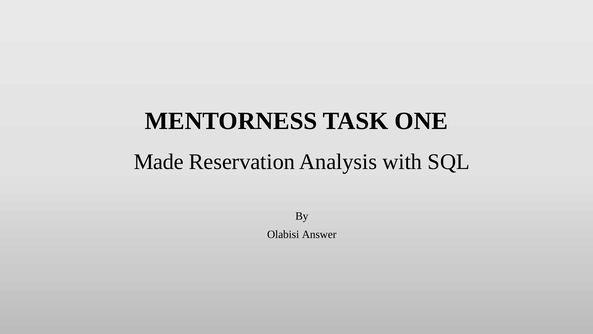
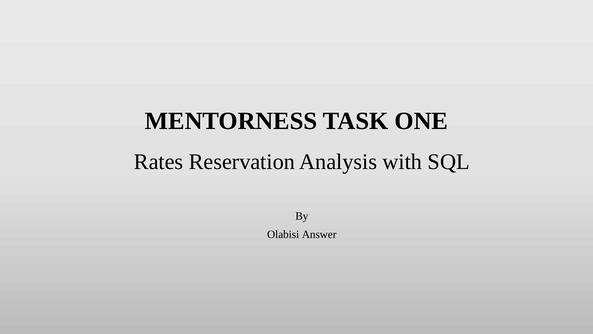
Made: Made -> Rates (159, 162)
